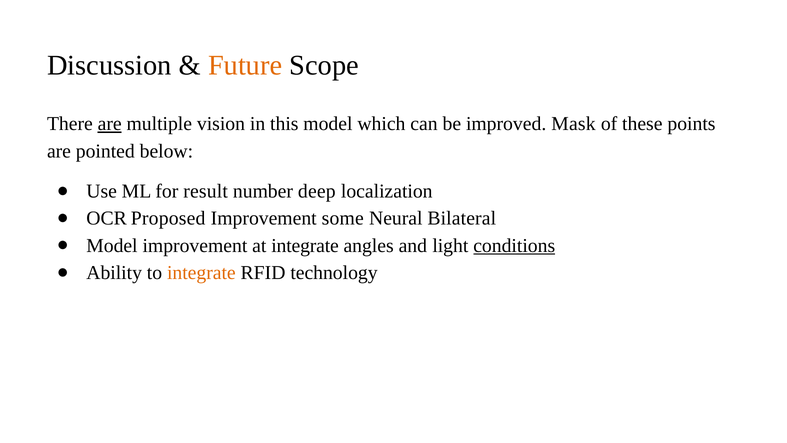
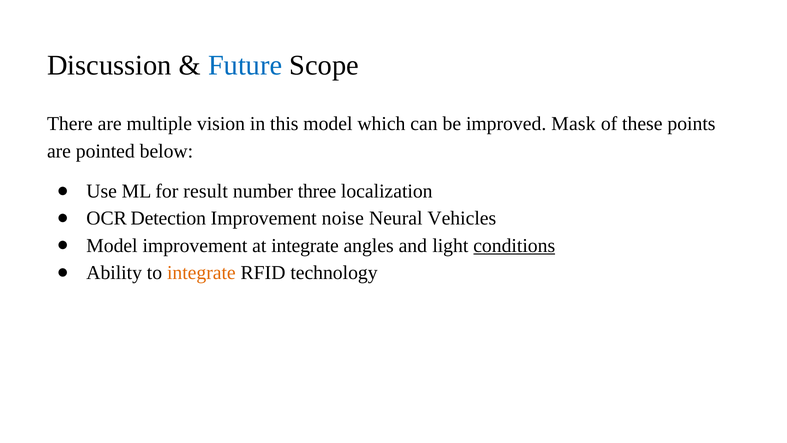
Future colour: orange -> blue (245, 65)
are underline: present -> none (110, 124)
deep: deep -> three (317, 191)
Proposed: Proposed -> Detection (168, 218)
some: some -> noise (343, 218)
Bilateral: Bilateral -> Vehicles (462, 218)
